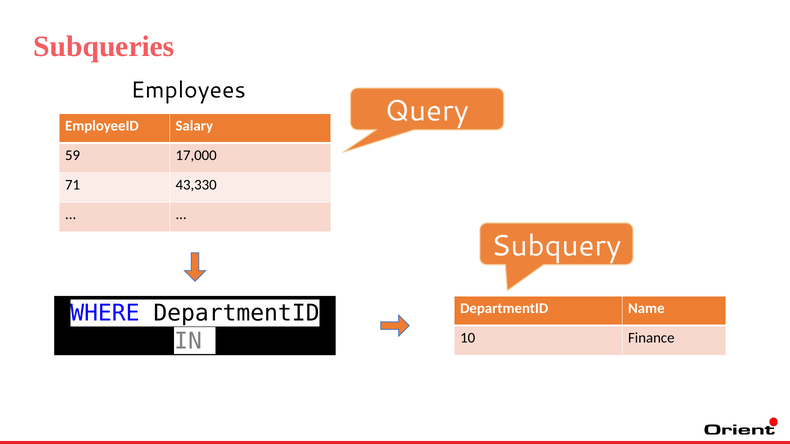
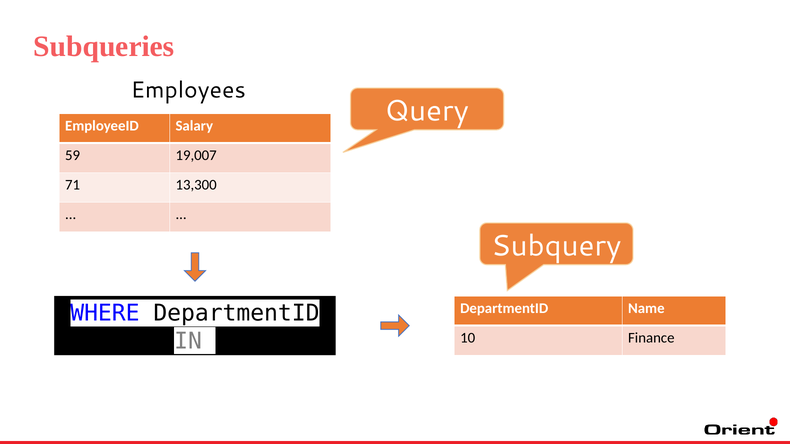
17,000: 17,000 -> 19,007 (196, 155)
43,330: 43,330 -> 13,300 (196, 185)
